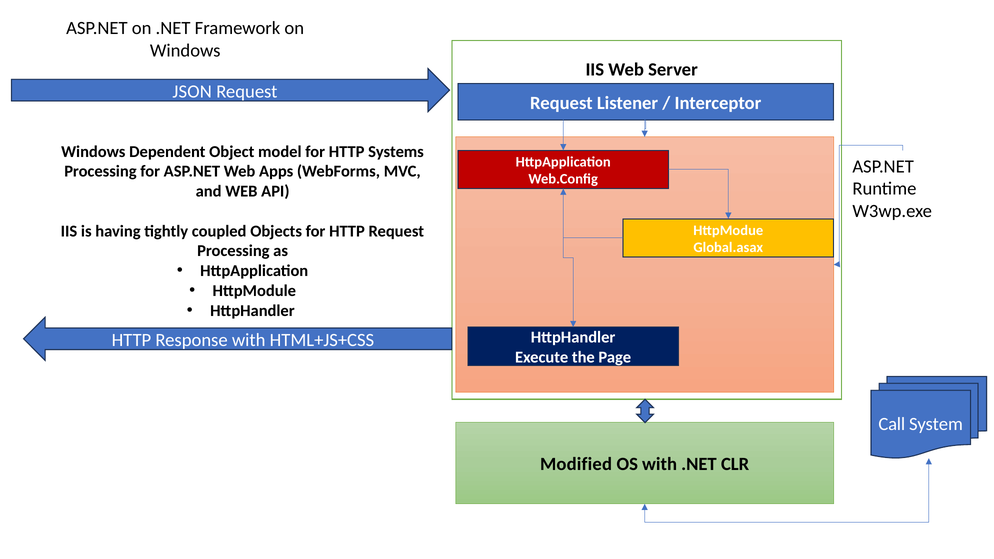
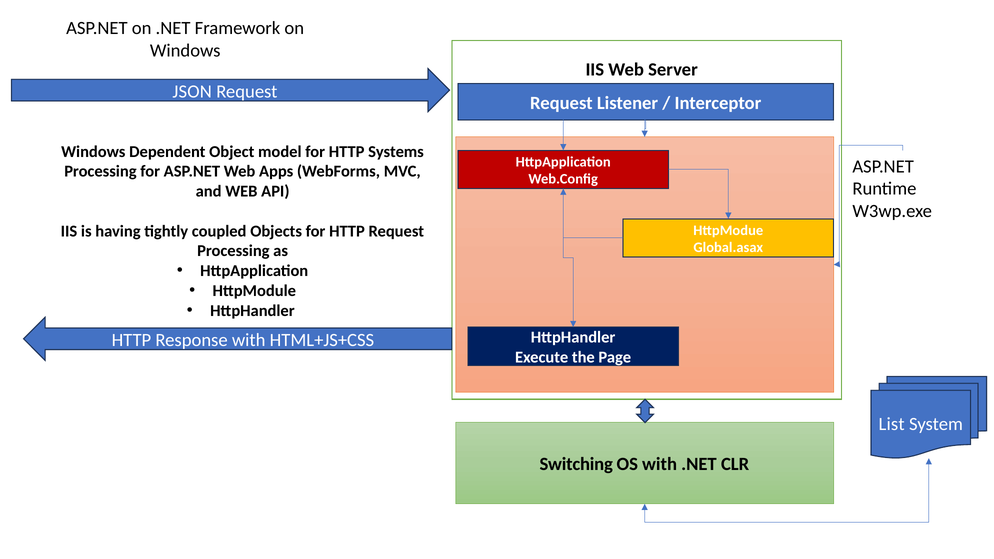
Call: Call -> List (892, 424)
Modified: Modified -> Switching (576, 464)
